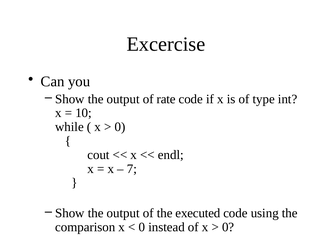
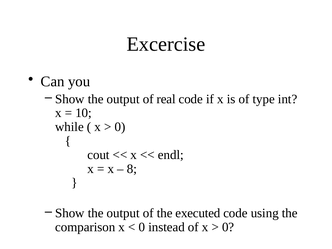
rate: rate -> real (166, 99)
7: 7 -> 8 (132, 169)
